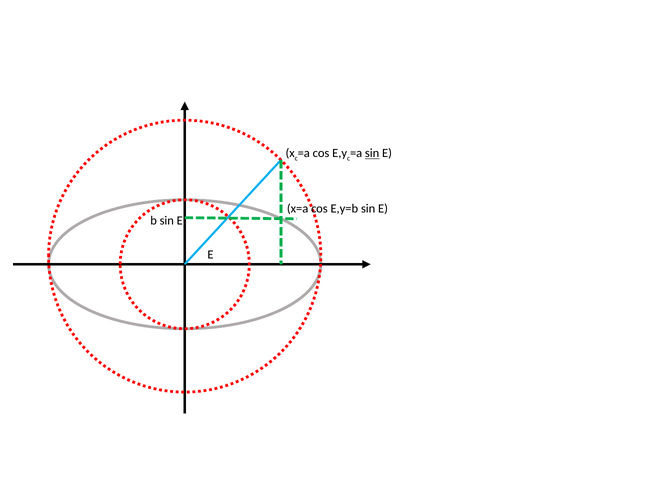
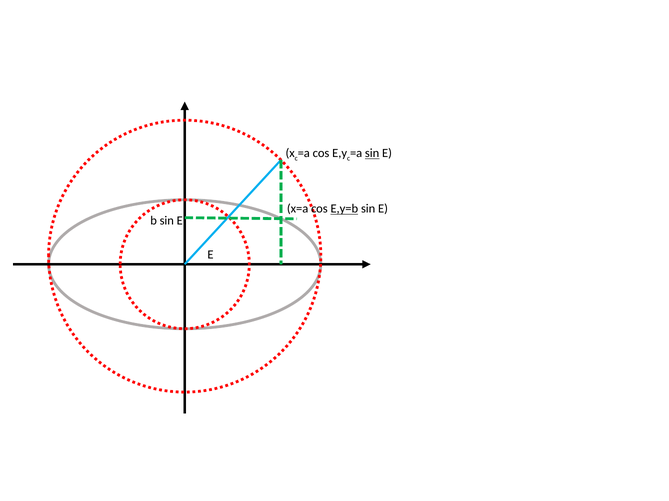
E,y=b underline: none -> present (344, 209)
